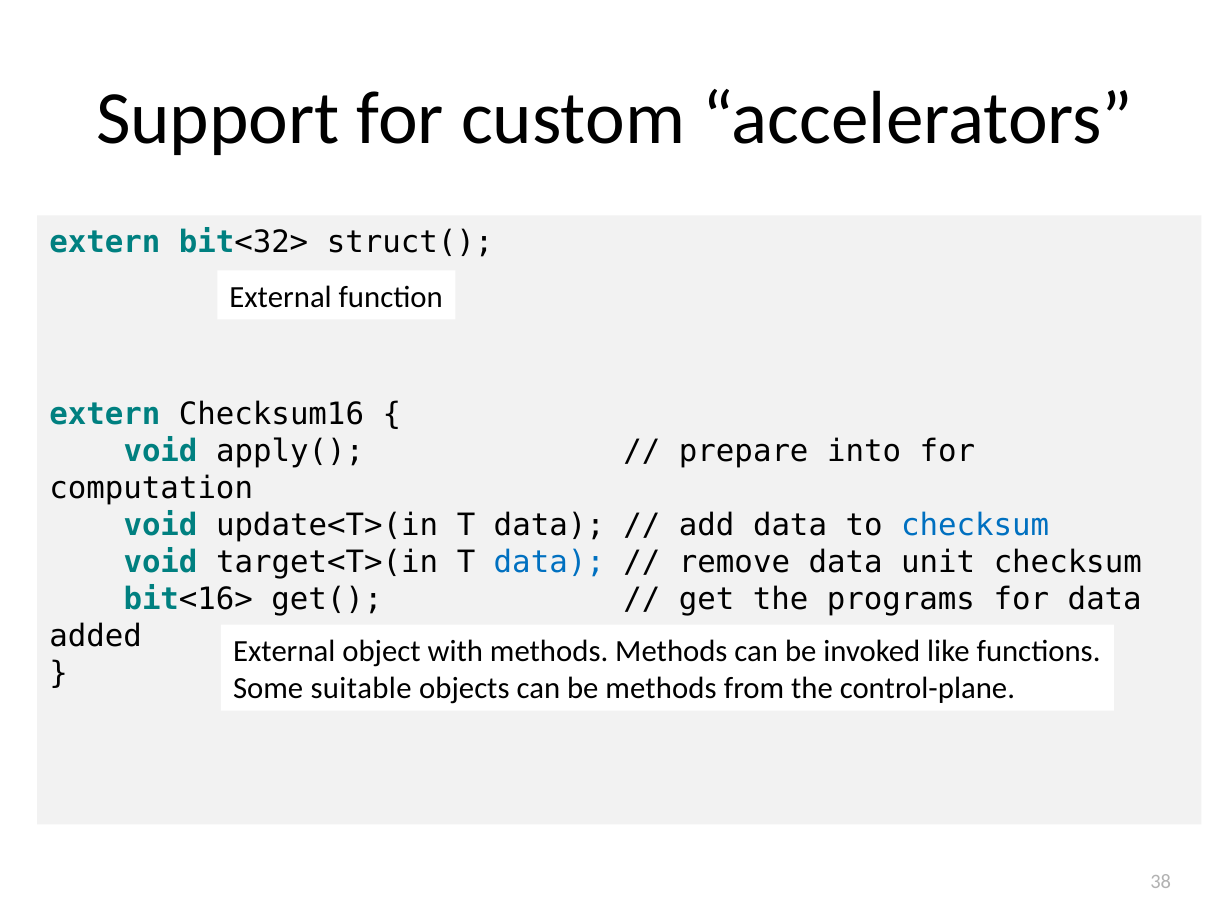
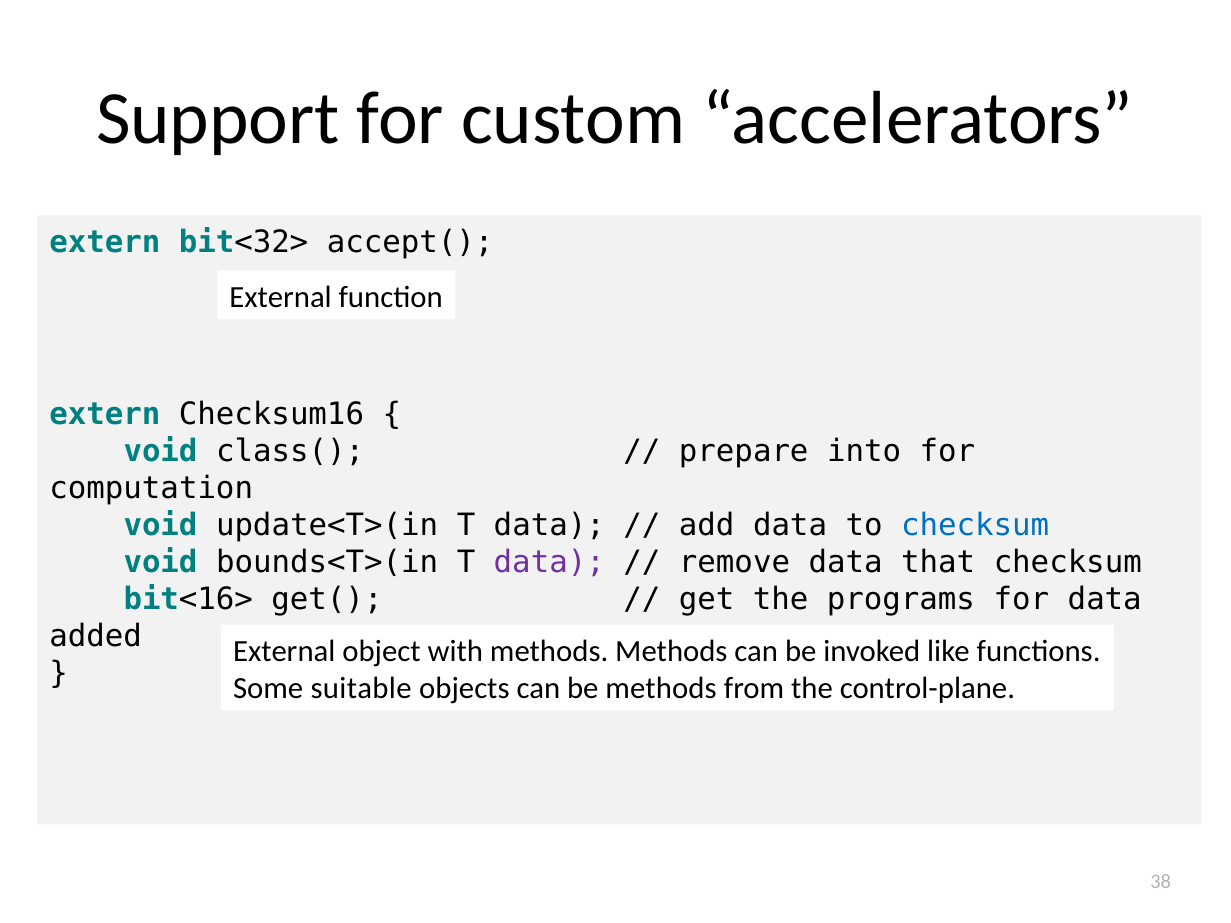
struct(: struct( -> accept( (410, 242)
apply(: apply( -> class( (290, 451)
target<T>(in: target<T>(in -> bounds<T>(in (327, 562)
data colour: blue -> purple (549, 562)
unit: unit -> that (938, 562)
